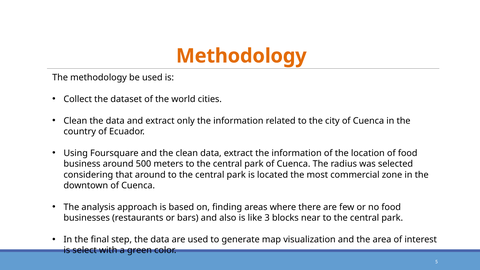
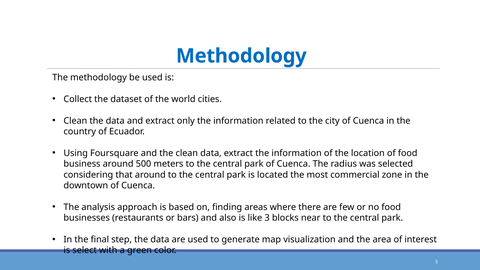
Methodology colour: orange -> blue (241, 56)
